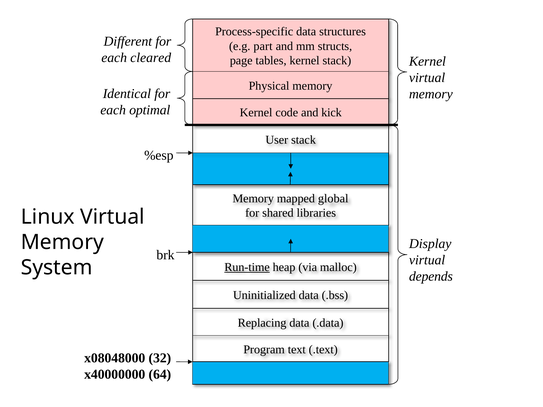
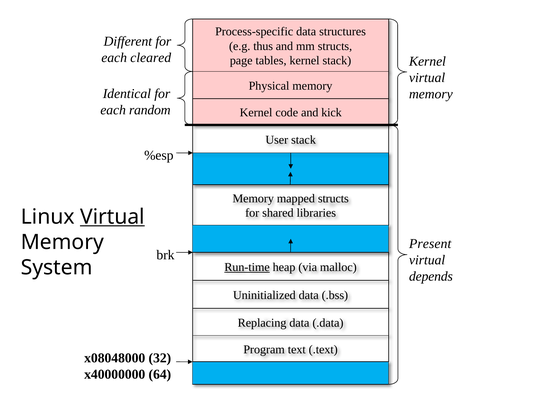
part: part -> thus (263, 46)
optimal: optimal -> random (150, 110)
mapped global: global -> structs (333, 199)
Virtual underline: none -> present (112, 217)
Display: Display -> Present (430, 244)
